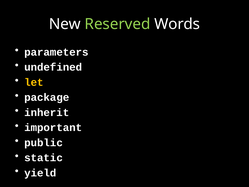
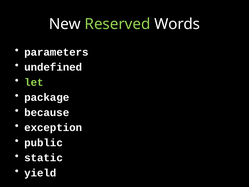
let colour: yellow -> light green (34, 82)
inherit: inherit -> because (47, 112)
important: important -> exception (53, 127)
